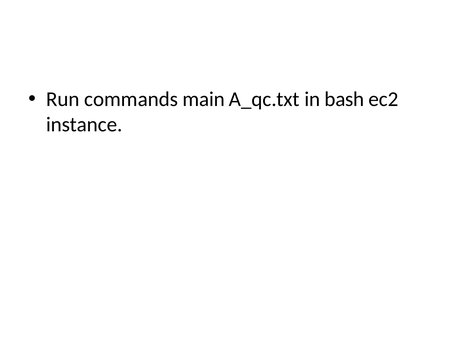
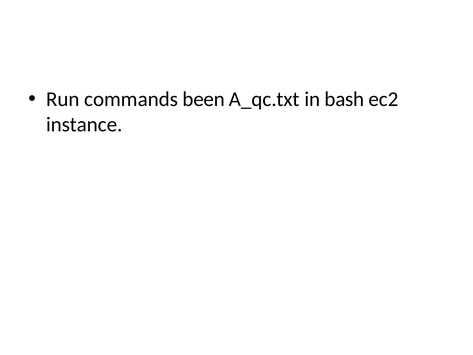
main: main -> been (204, 99)
